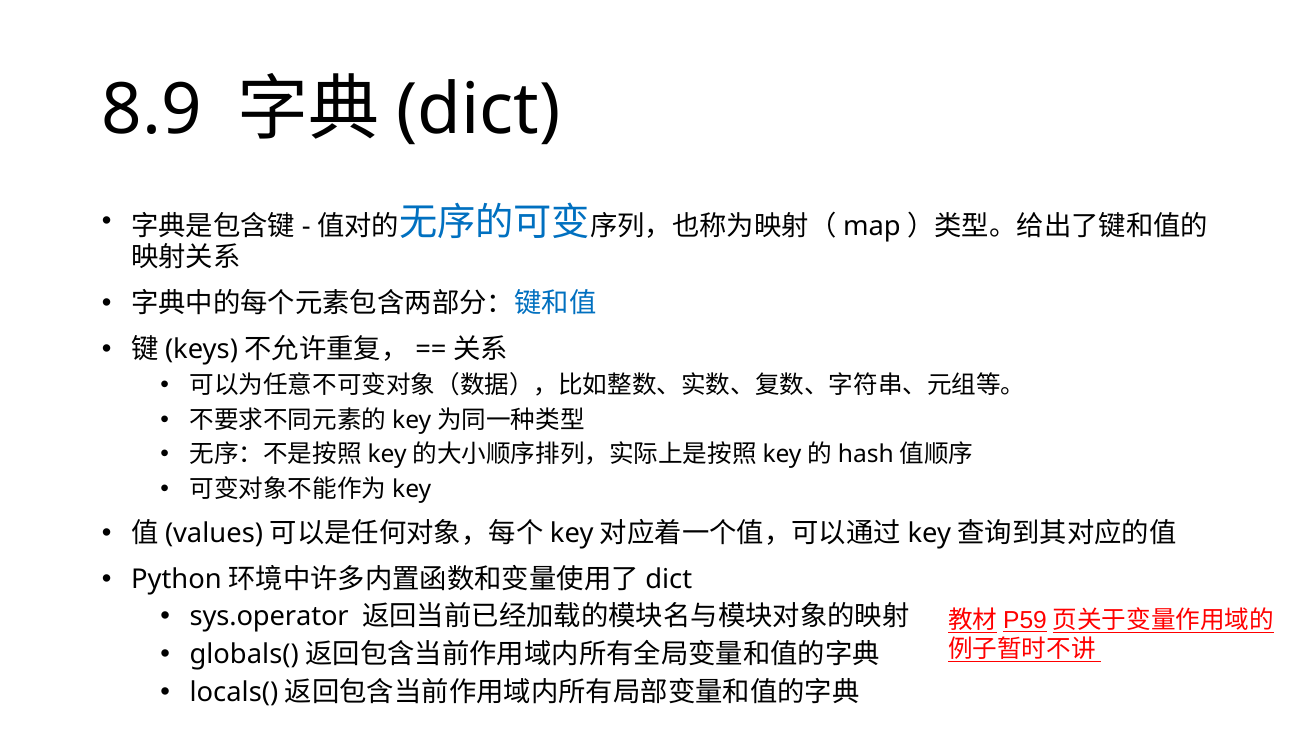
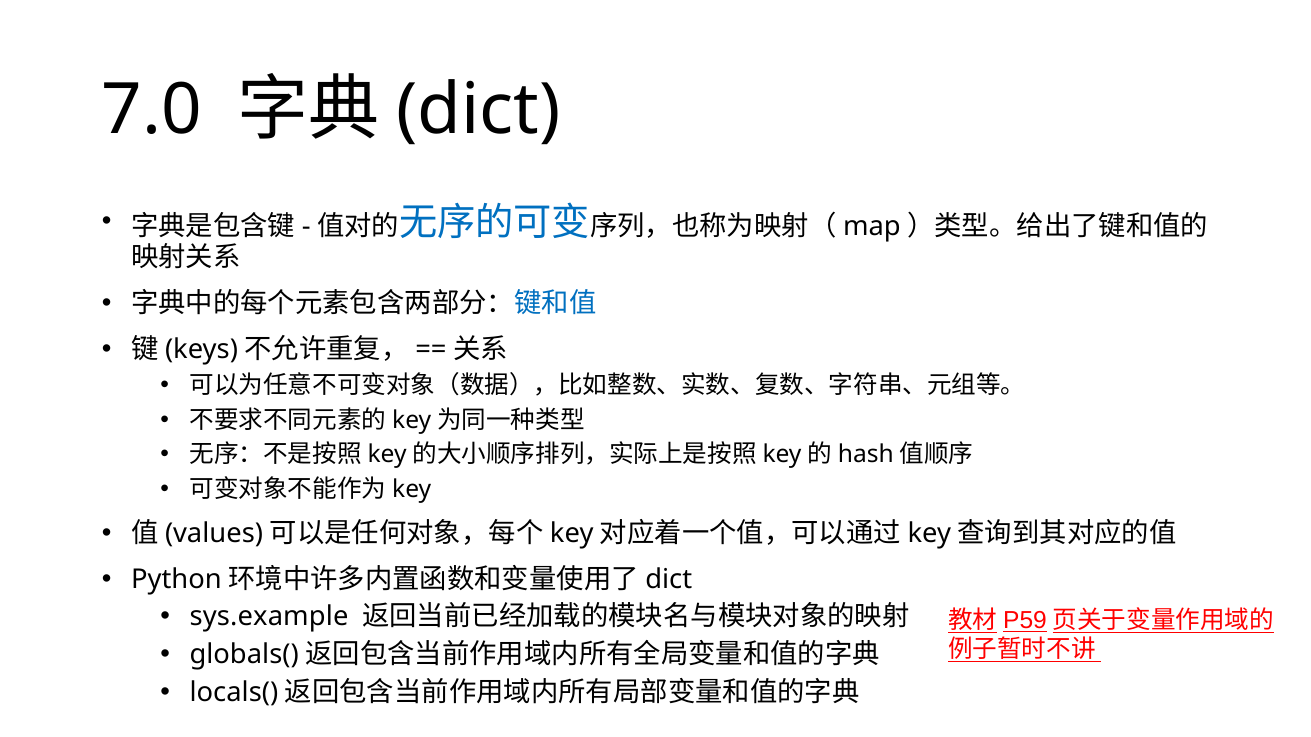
8.9: 8.9 -> 7.0 (152, 110)
sys.operator: sys.operator -> sys.example (269, 618)
